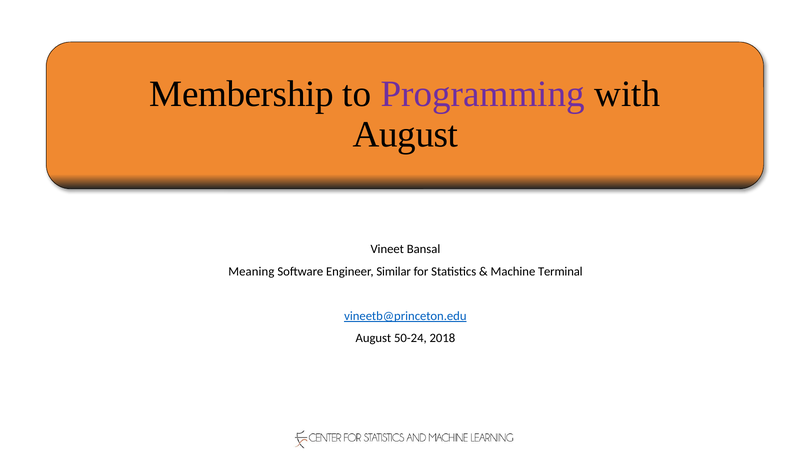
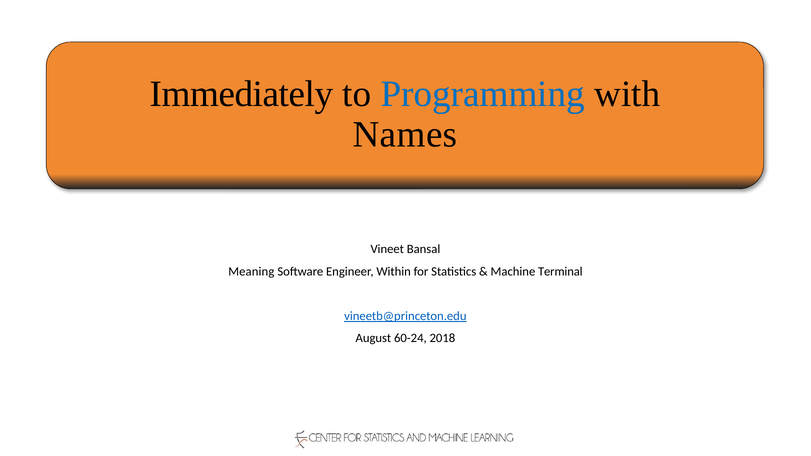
Membership: Membership -> Immediately (242, 94)
Programming colour: purple -> blue (483, 94)
August: August -> Names (405, 134)
Similar: Similar -> Within (394, 272)
50-24: 50-24 -> 60-24 (410, 338)
